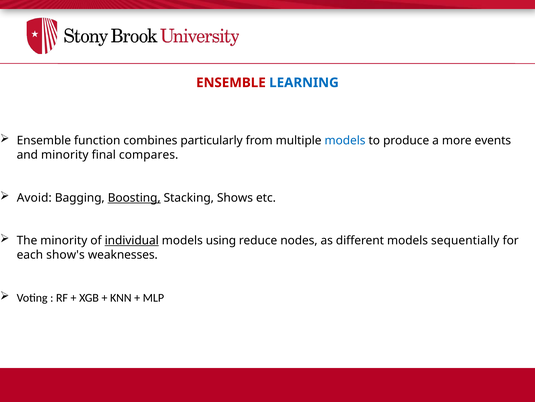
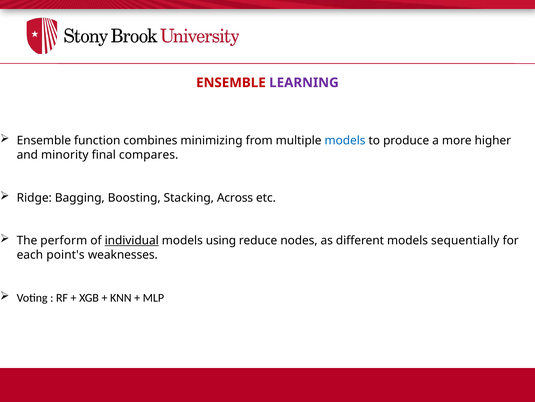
LEARNING colour: blue -> purple (304, 83)
particularly: particularly -> minimizing (212, 140)
events: events -> higher (493, 140)
Avoid: Avoid -> Ridge (34, 197)
Boosting underline: present -> none (134, 197)
Shows: Shows -> Across (235, 197)
The minority: minority -> perform (64, 240)
show's: show's -> point's (65, 254)
